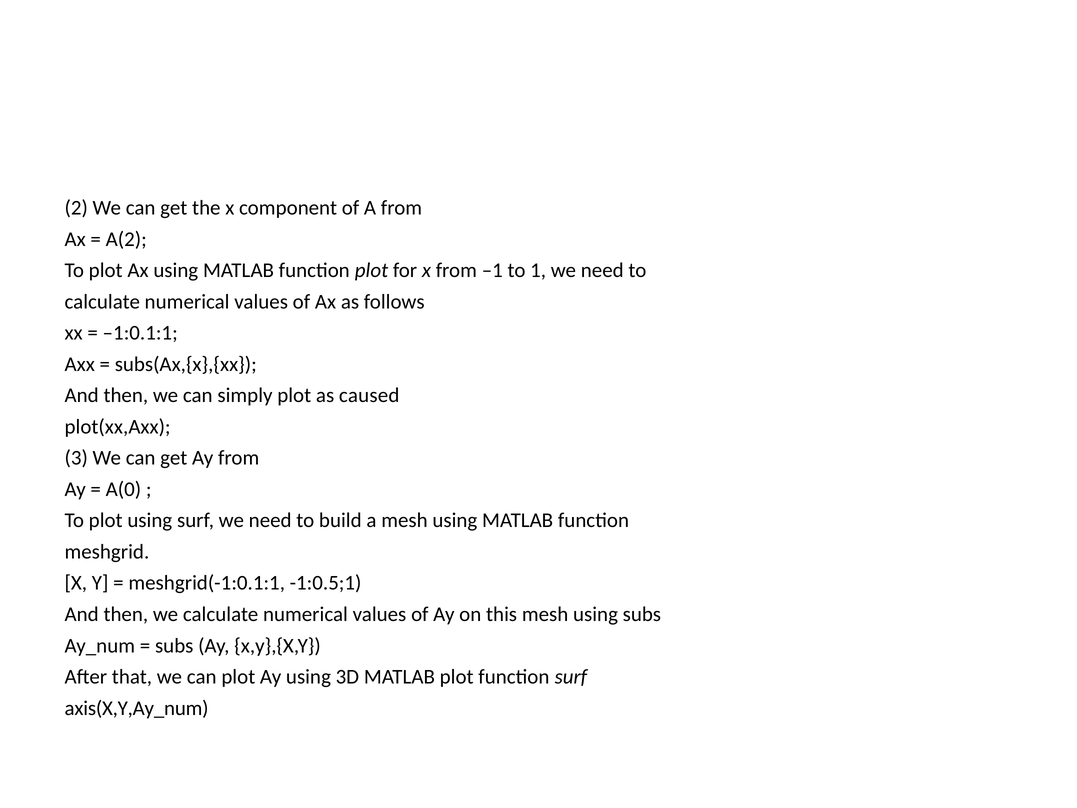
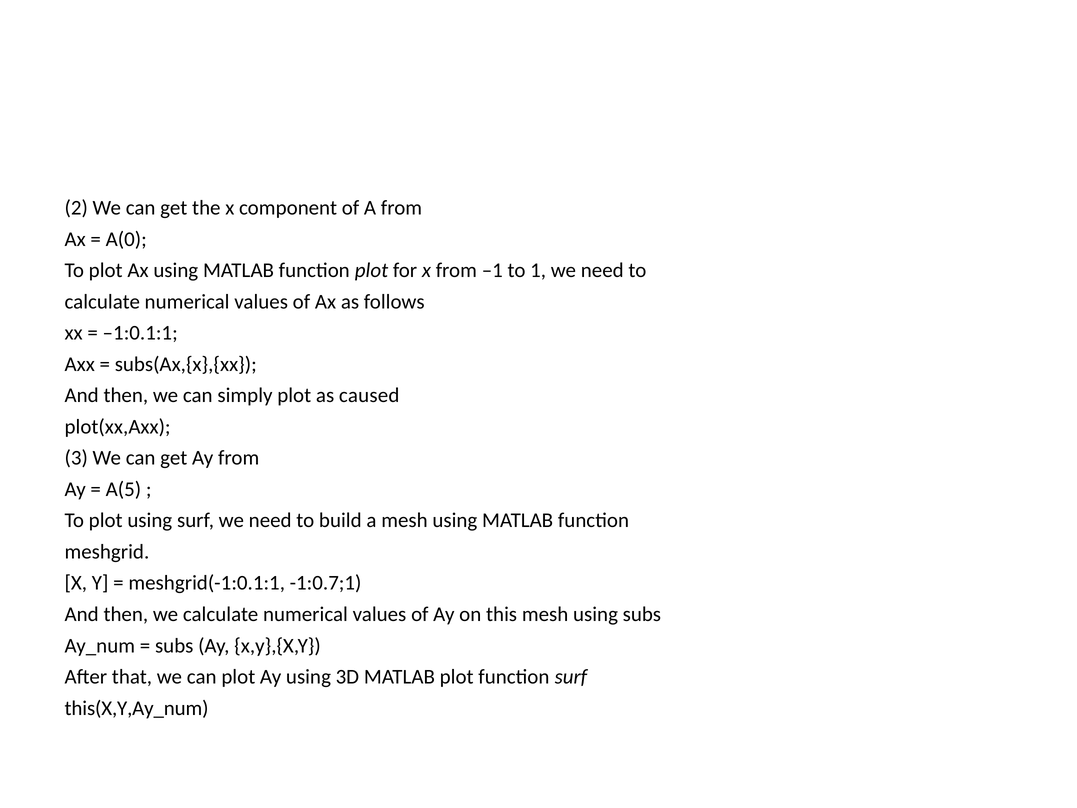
A(2: A(2 -> A(0 (126, 239)
A(0: A(0 -> A(5 (123, 489)
-1:0.5;1: -1:0.5;1 -> -1:0.7;1 (326, 583)
axis(X,Y,Ay_num: axis(X,Y,Ay_num -> this(X,Y,Ay_num (137, 708)
